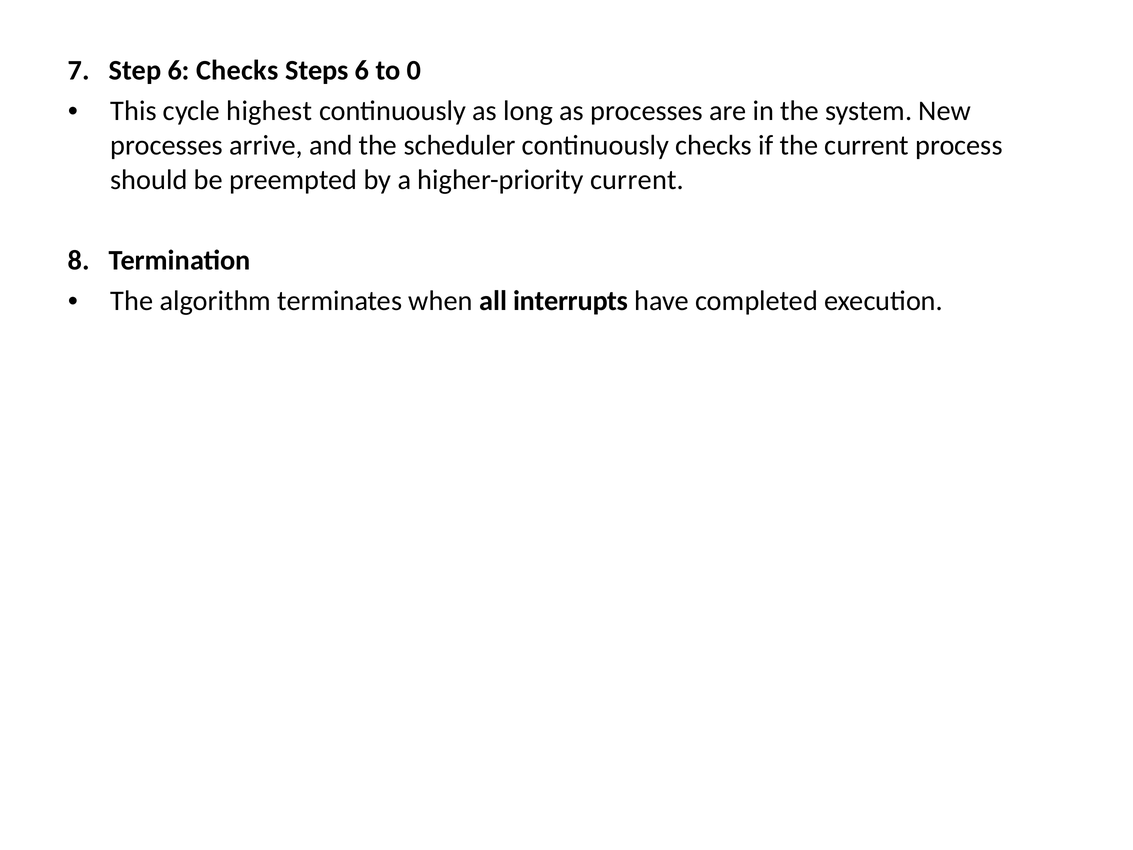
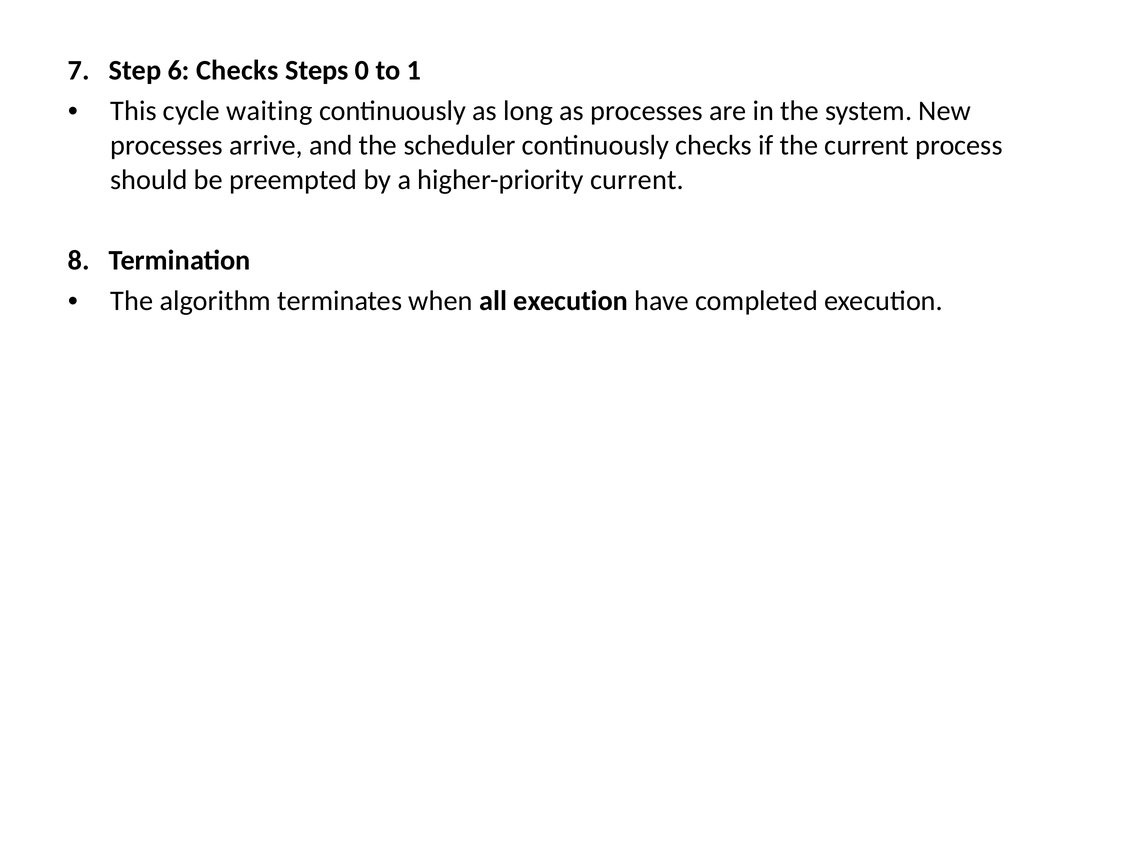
Steps 6: 6 -> 0 (362, 70)
0: 0 -> 1 (414, 70)
highest: highest -> waiting (269, 111)
all interrupts: interrupts -> execution (571, 301)
